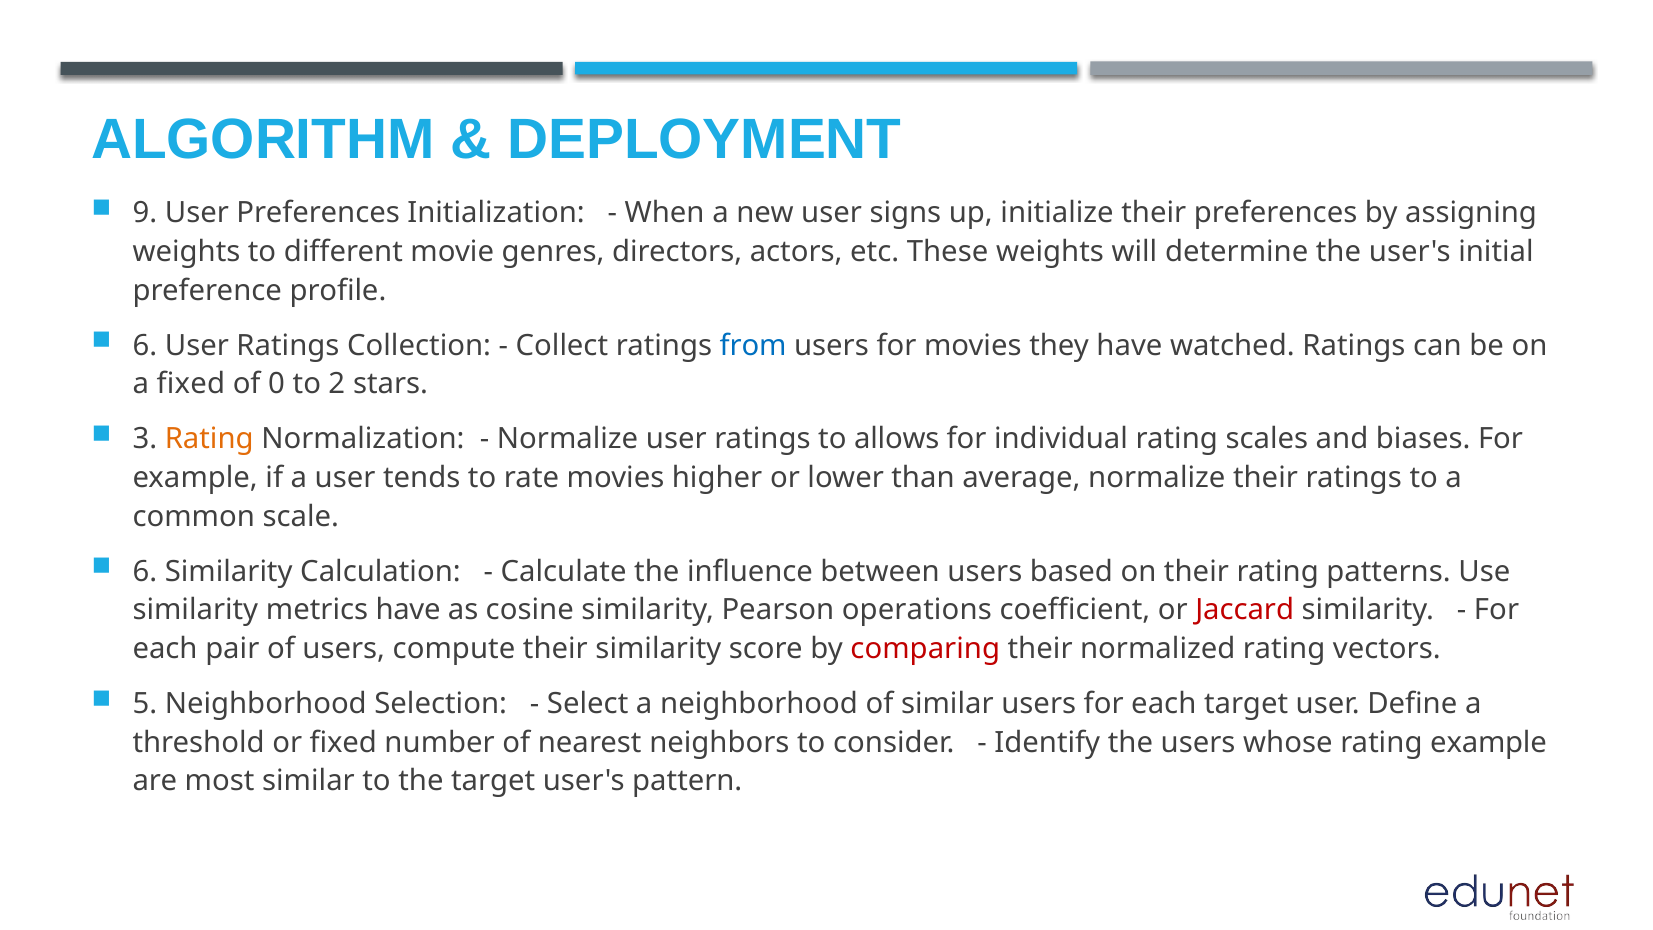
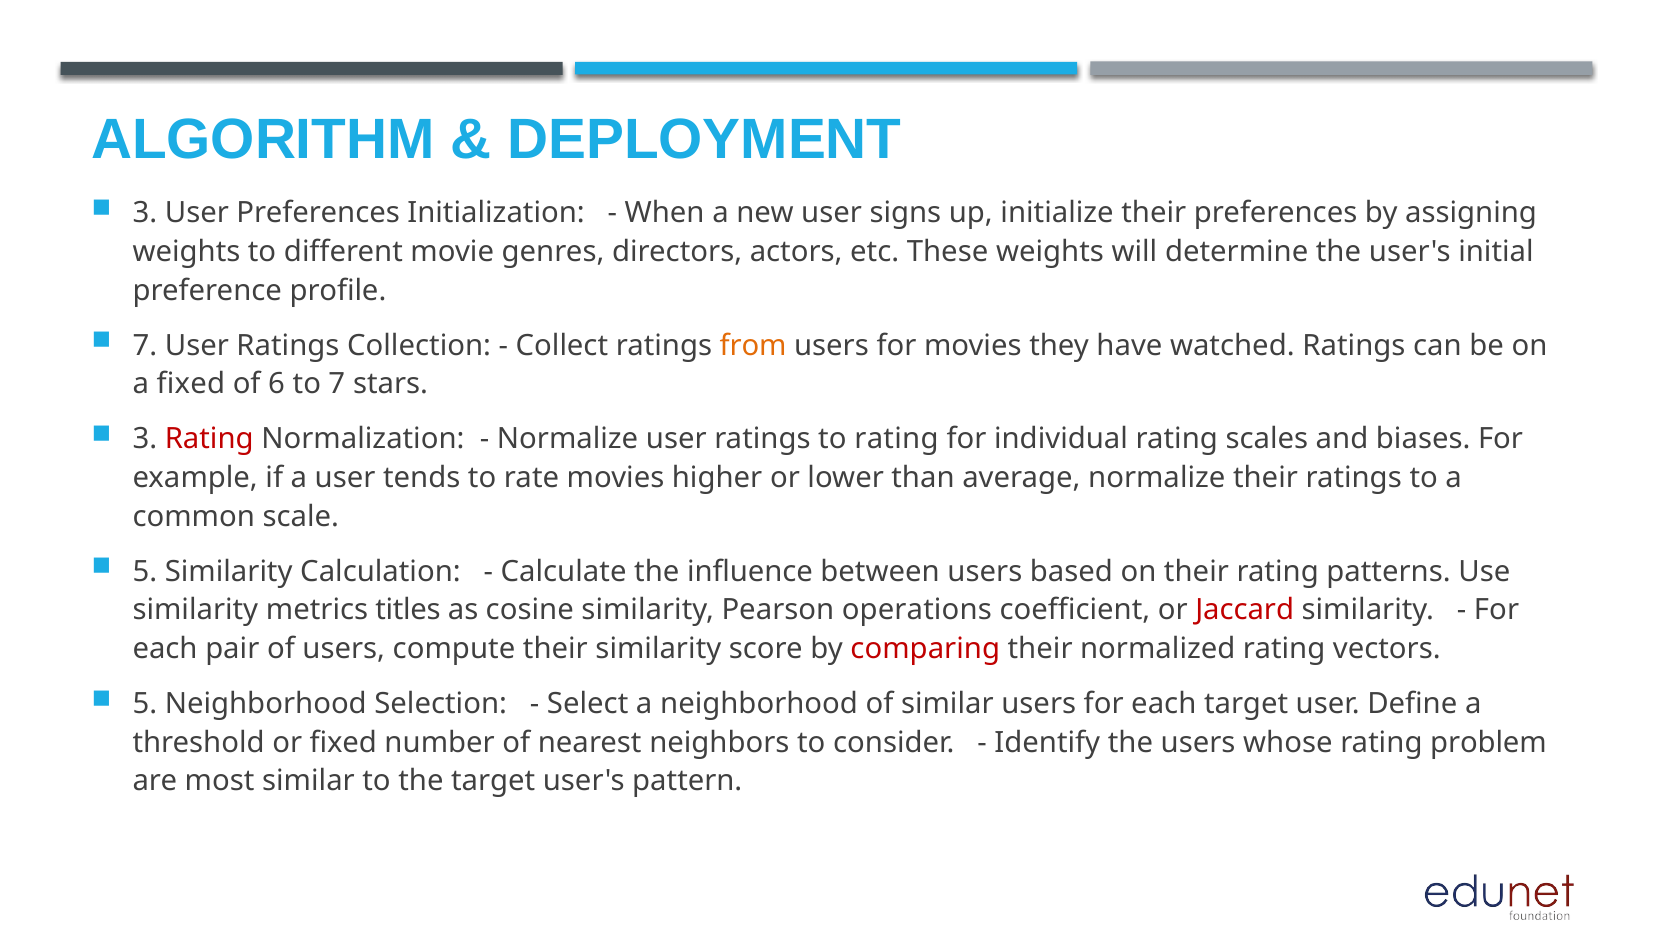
9: 9 -> 3 (145, 213)
6: 6 -> 7 (145, 345)
from colour: blue -> orange (753, 345)
0: 0 -> 6 (277, 384)
to 2: 2 -> 7 (337, 384)
Rating colour: orange -> red (209, 439)
to allows: allows -> rating (896, 439)
6: 6 -> 5 (145, 571)
metrics have: have -> titles (408, 610)
rating example: example -> problem (1488, 742)
